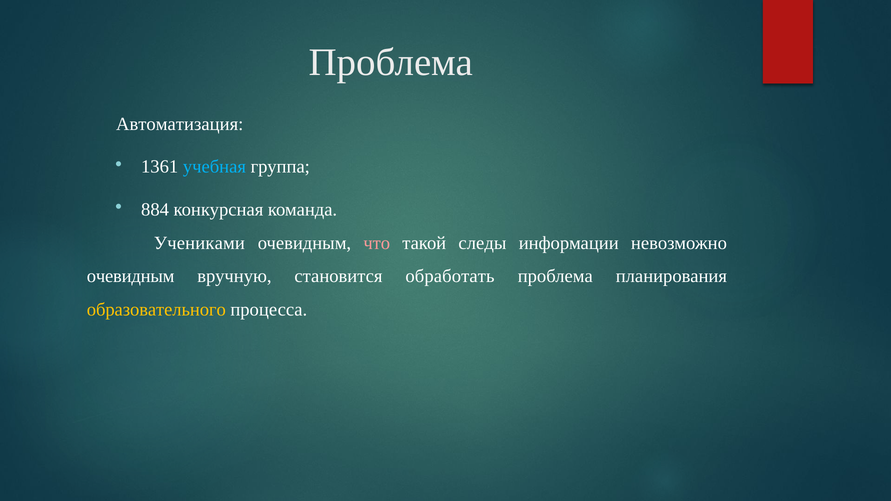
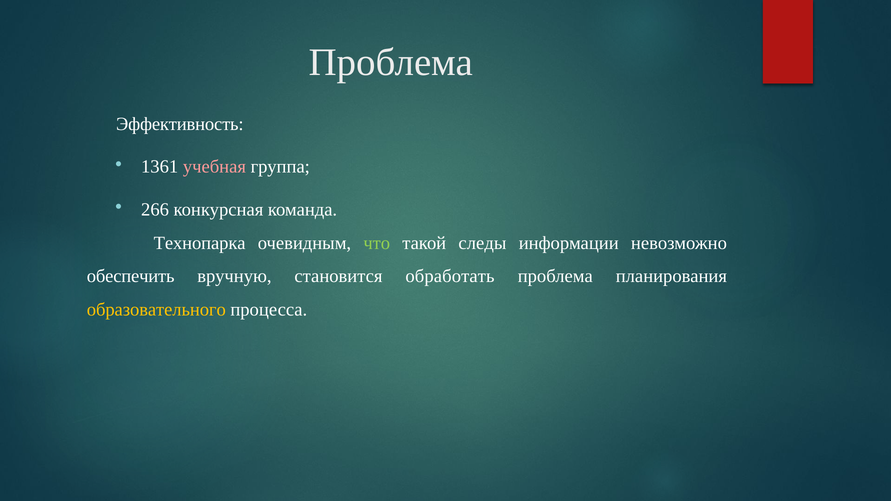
Автоматизация: Автоматизация -> Эффективность (180, 124)
учебная colour: light blue -> pink (214, 167)
884: 884 -> 266 (155, 210)
Учениками: Учениками -> Технопарка (200, 243)
что colour: pink -> light green (377, 243)
очевидным: очевидным -> обеспечить (131, 276)
